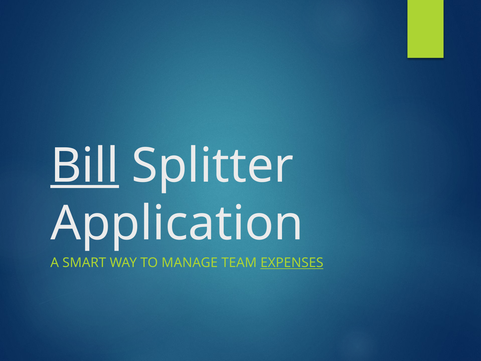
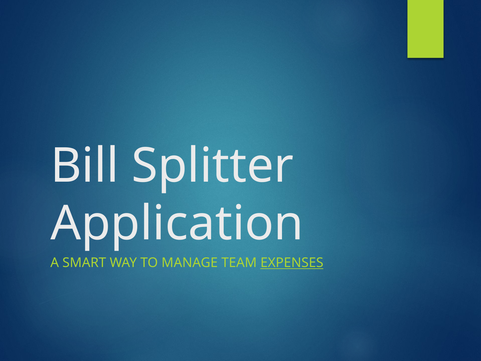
Bill underline: present -> none (85, 166)
